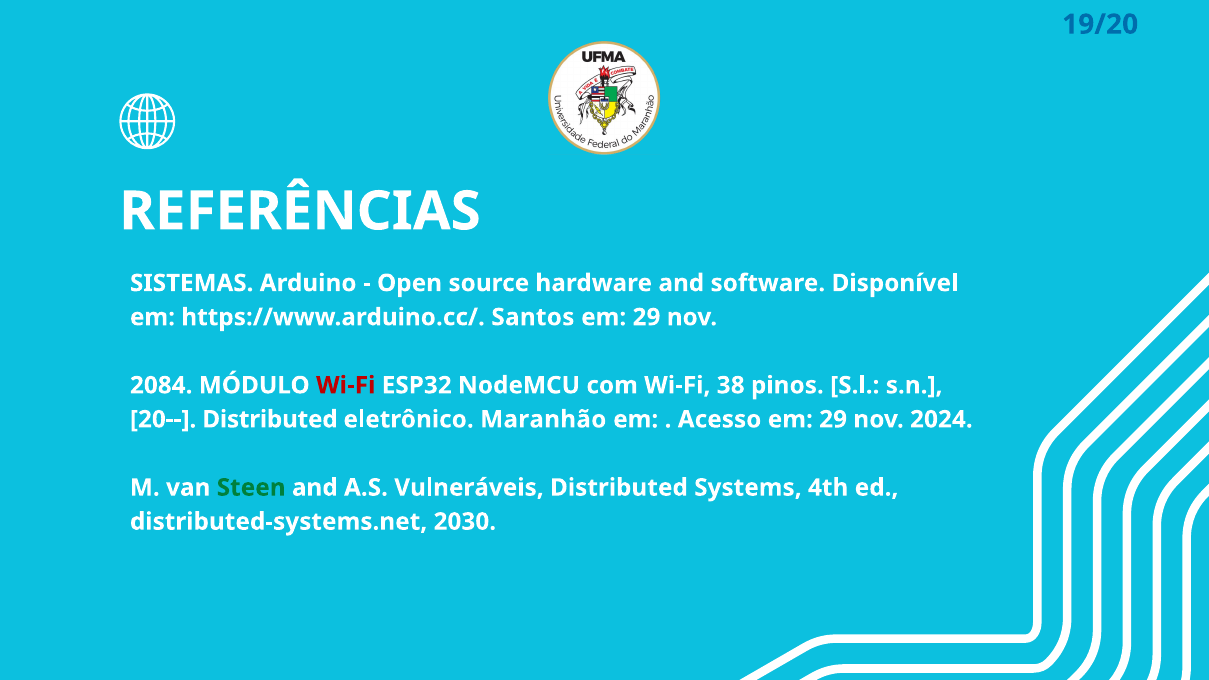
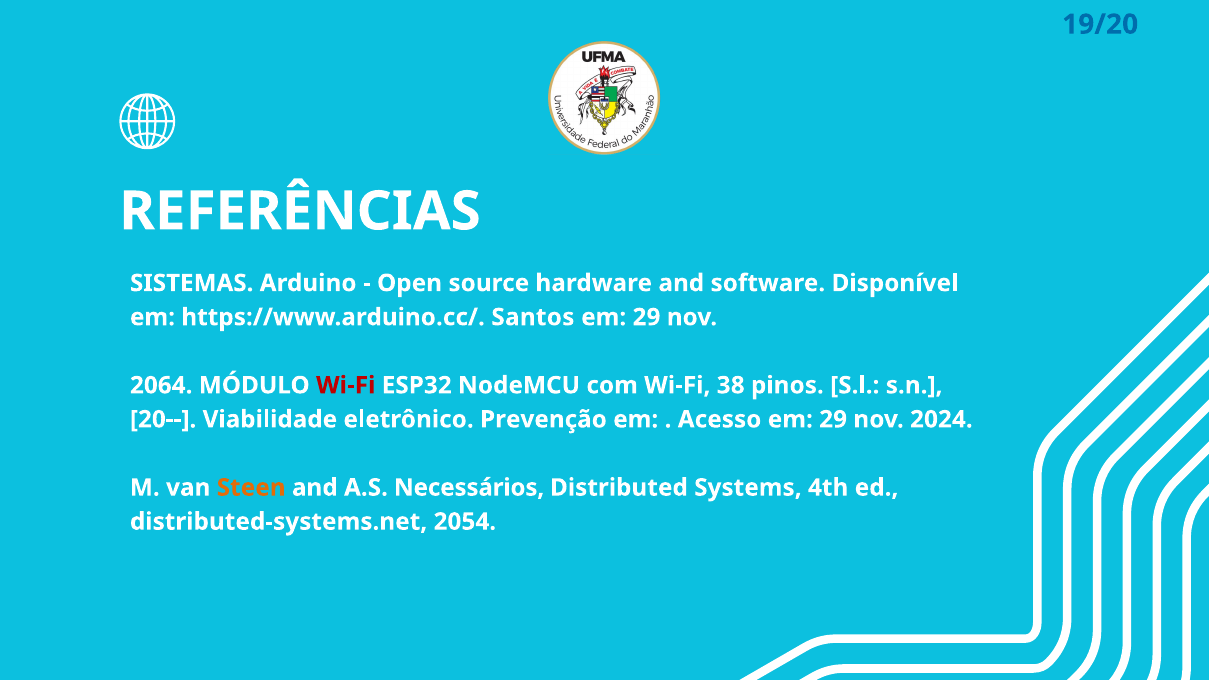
2084: 2084 -> 2064 (161, 385)
20-- Distributed: Distributed -> Viabilidade (270, 419)
Maranhão: Maranhão -> Prevenção (543, 419)
Steen colour: green -> orange (251, 488)
Vulneráveis: Vulneráveis -> Necessários (469, 488)
2030: 2030 -> 2054 (465, 522)
